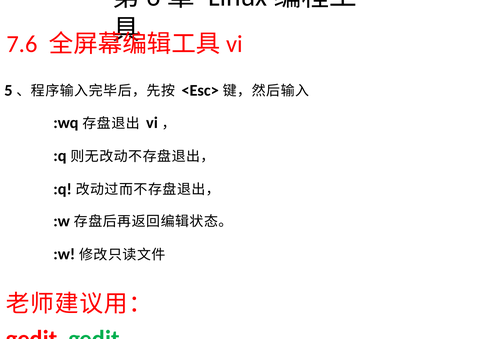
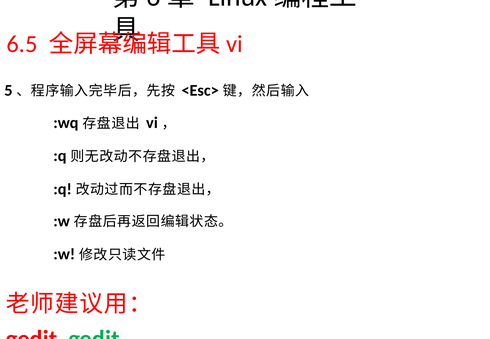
7.6: 7.6 -> 6.5 (22, 44)
